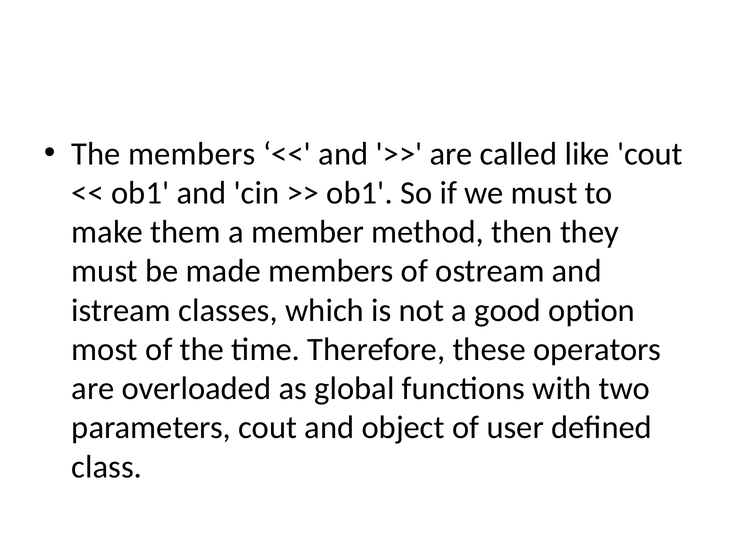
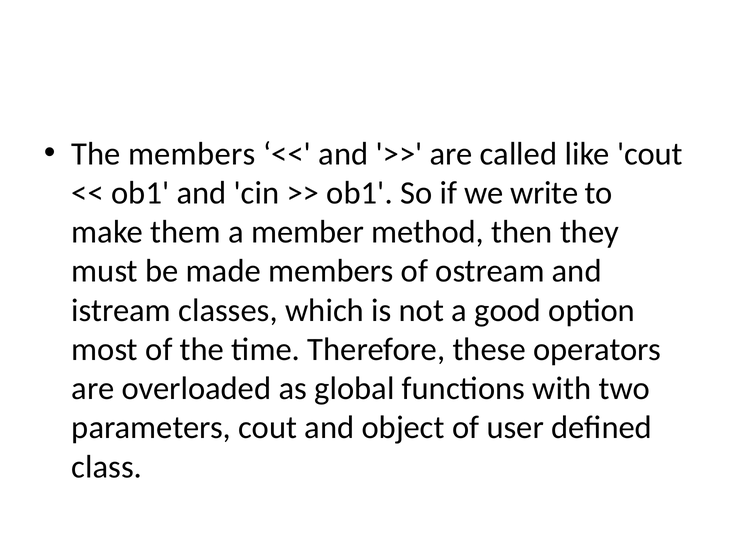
we must: must -> write (544, 193)
